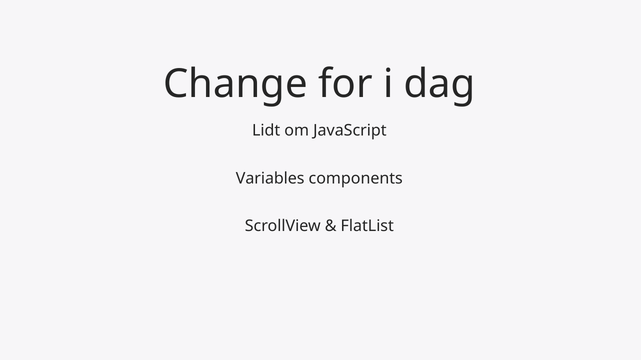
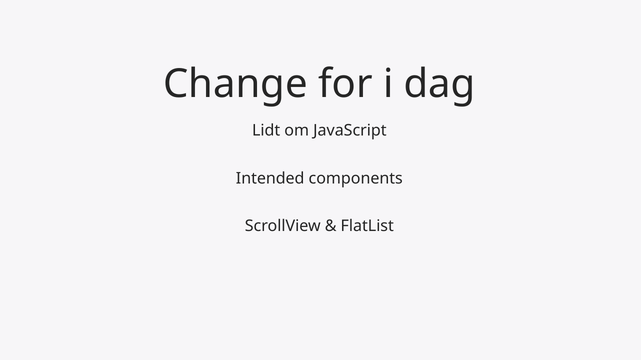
Variables: Variables -> Intended (270, 179)
